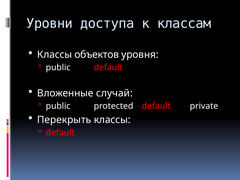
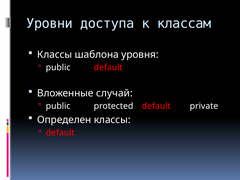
объектов: объектов -> шаблона (97, 55)
Перекрыть: Перекрыть -> Определен (64, 120)
